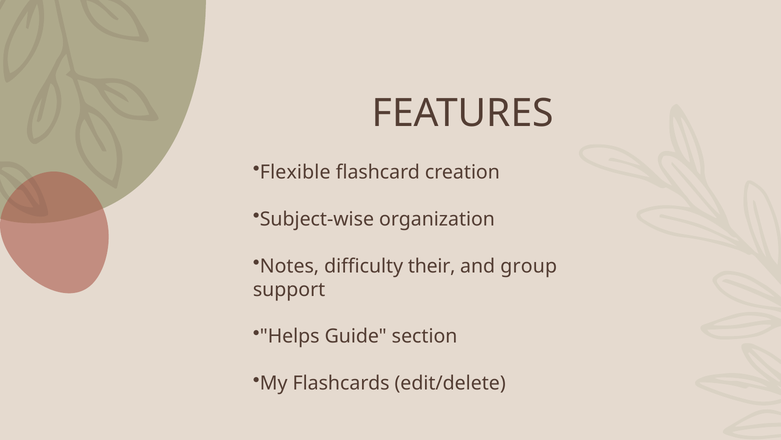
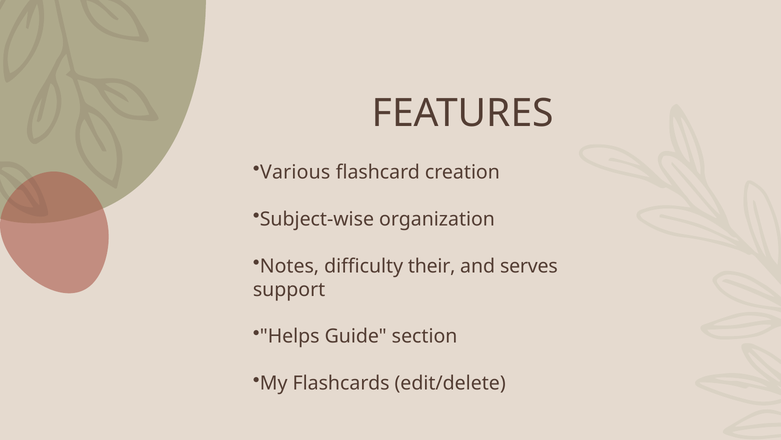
Flexible: Flexible -> Various (295, 172)
group: group -> serves (529, 266)
